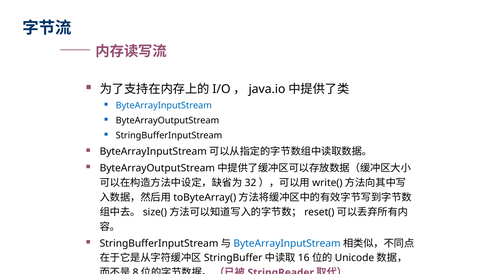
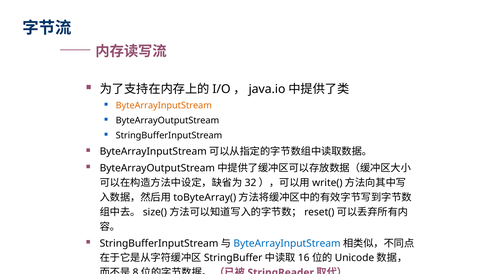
ByteArrayInputStream colour: blue -> orange (164, 106)
